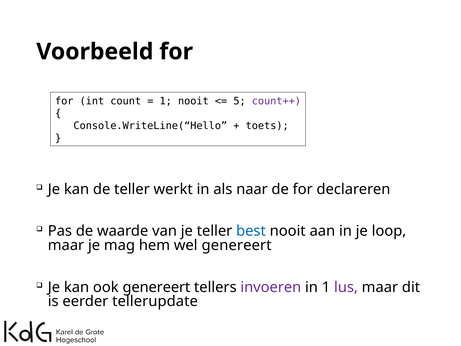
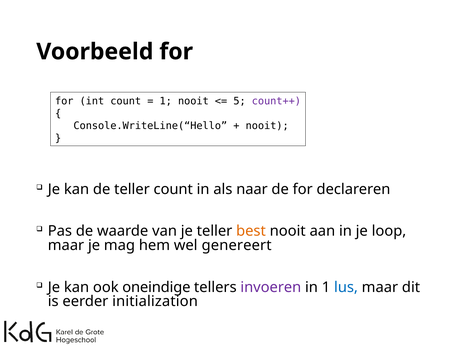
toets: toets -> nooit (267, 126)
teller werkt: werkt -> count (173, 189)
best colour: blue -> orange (251, 231)
ook genereert: genereert -> oneindige (156, 287)
lus colour: purple -> blue (346, 287)
tellerupdate: tellerupdate -> initialization (155, 301)
